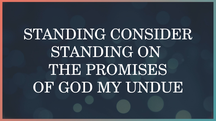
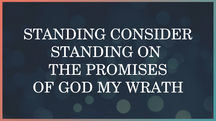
UNDUE: UNDUE -> WRATH (155, 88)
